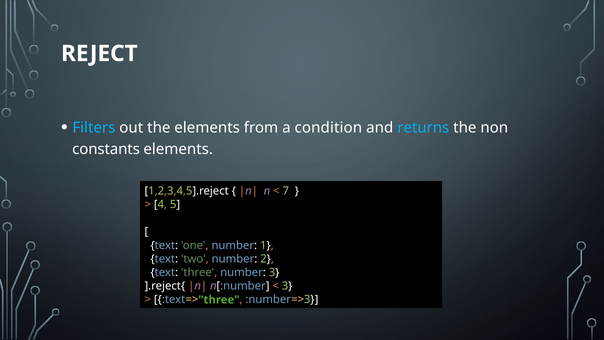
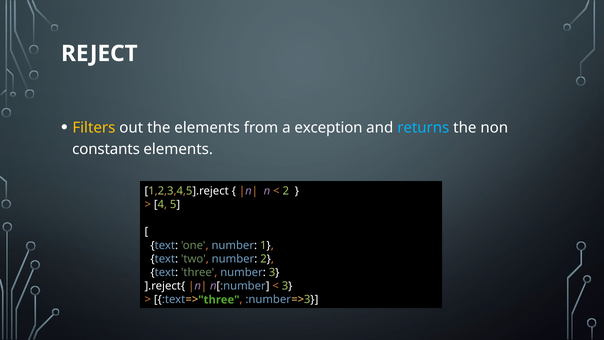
Filters colour: light blue -> yellow (94, 127)
condition: condition -> exception (328, 127)
7: 7 -> 2 (286, 191)
